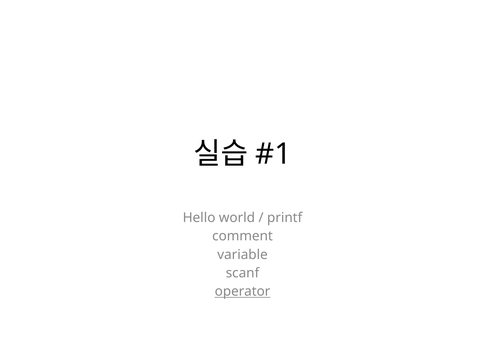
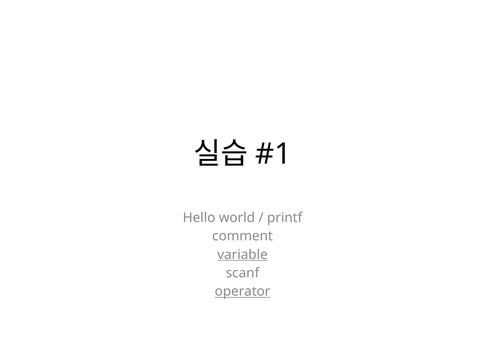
variable underline: none -> present (242, 254)
